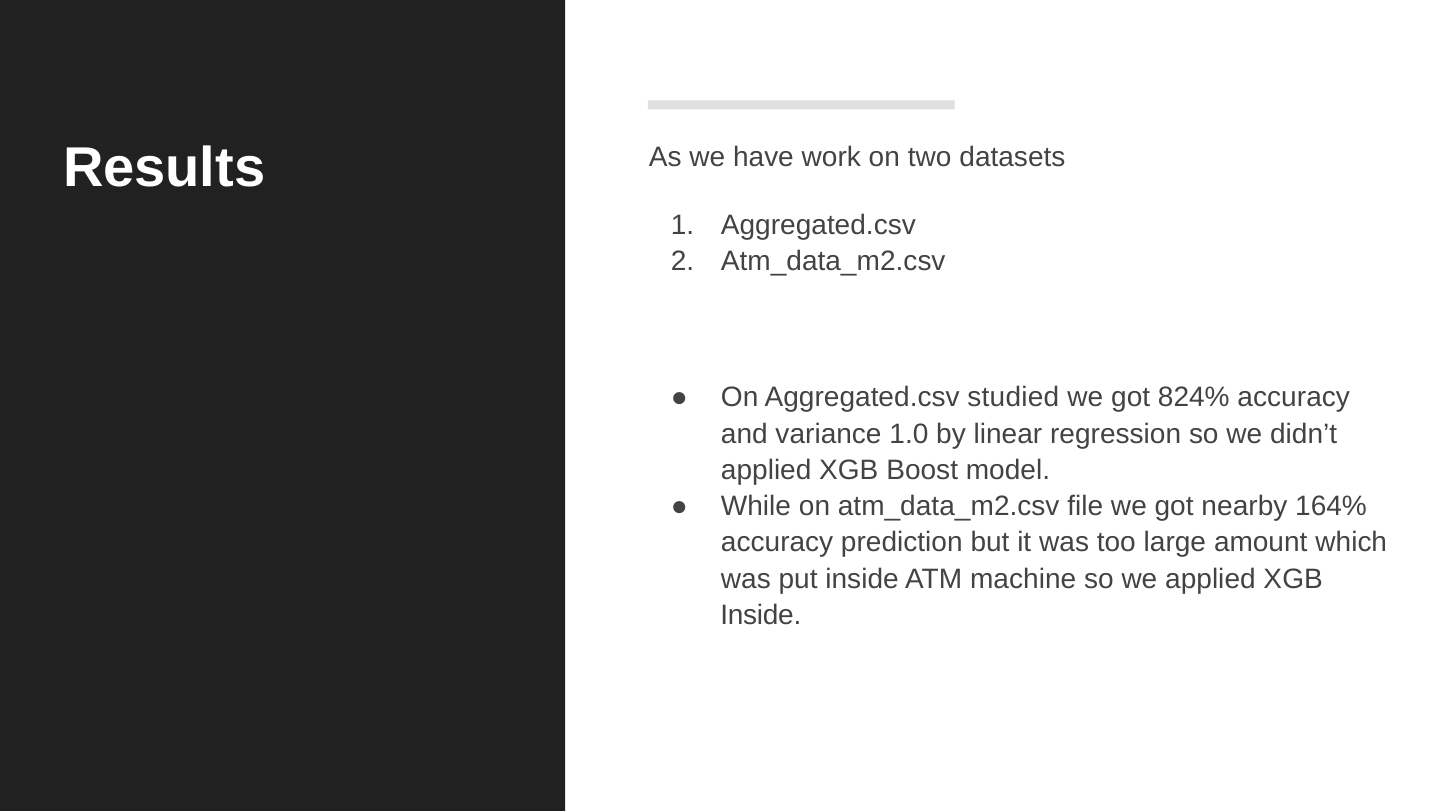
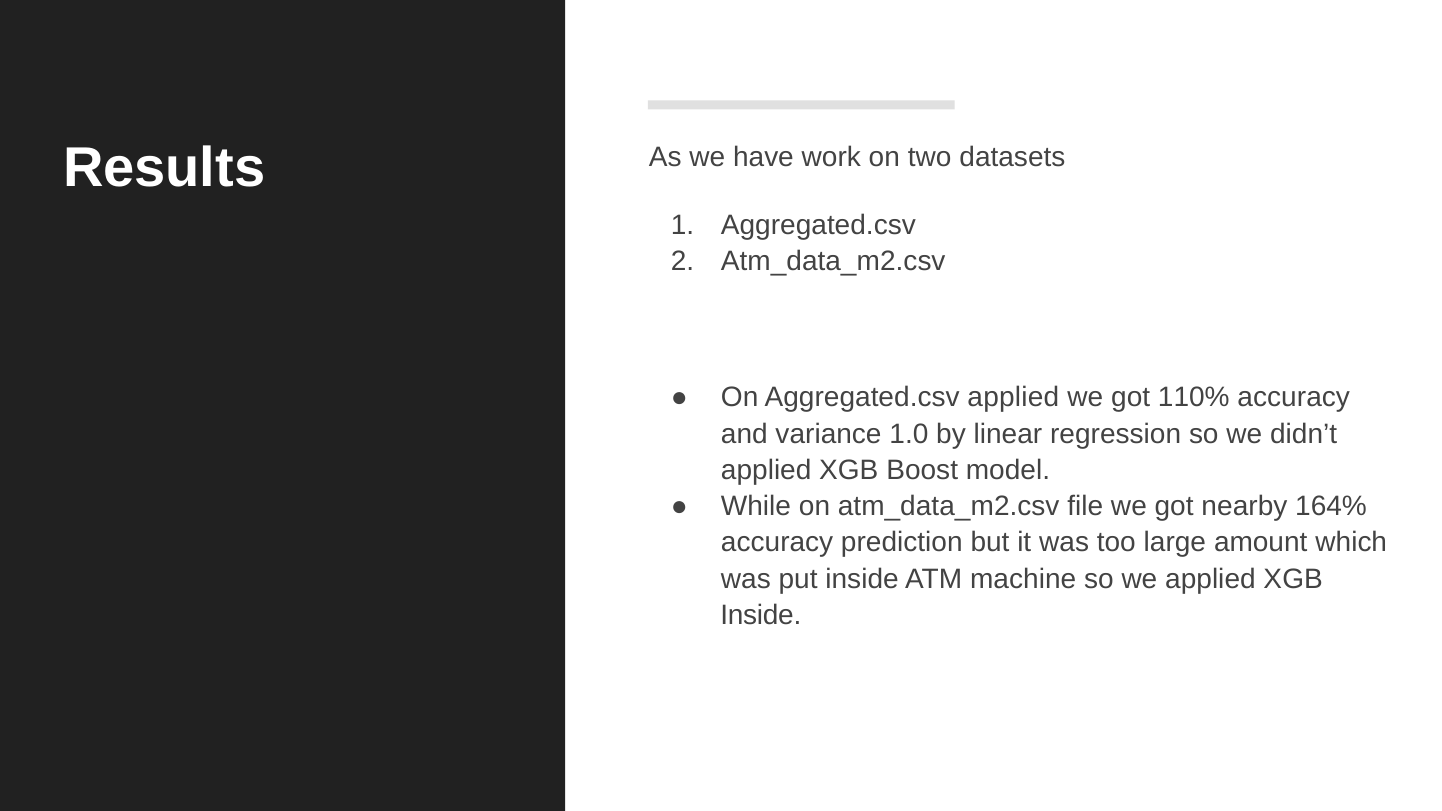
Aggregated.csv studied: studied -> applied (1013, 398)
824%: 824% -> 110% (1194, 398)
